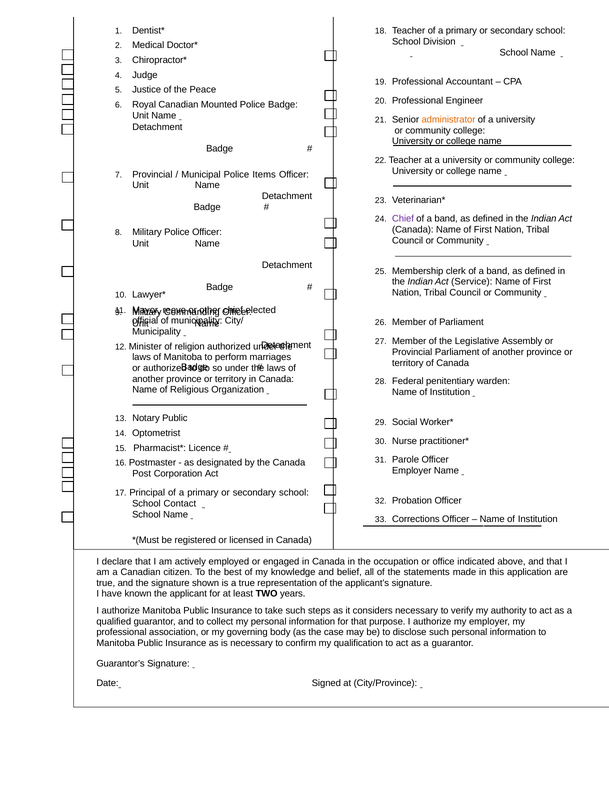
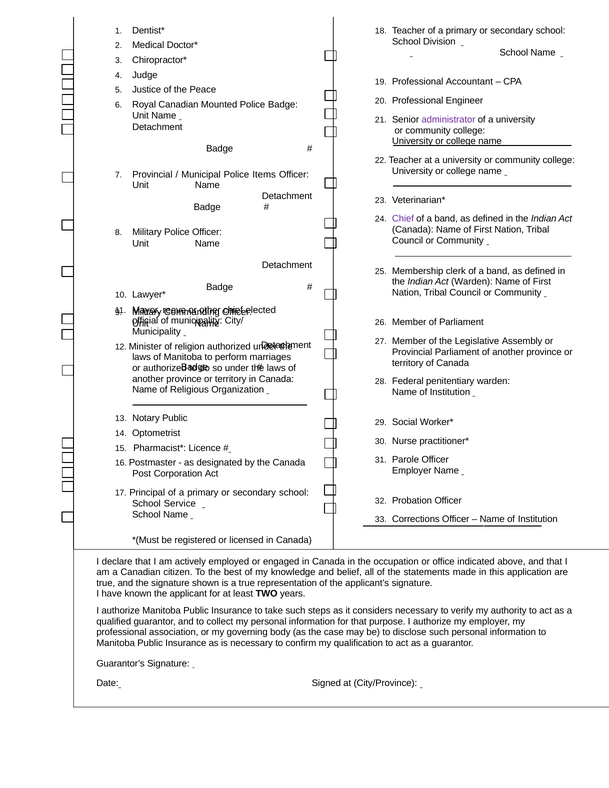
administrator colour: orange -> purple (448, 120)
Act Service: Service -> Warden (472, 282)
Contact: Contact -> Service (180, 504)
